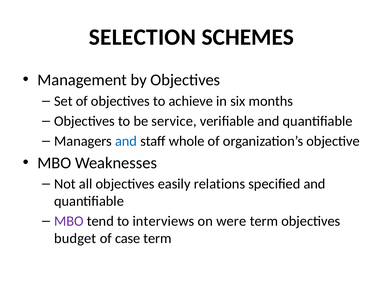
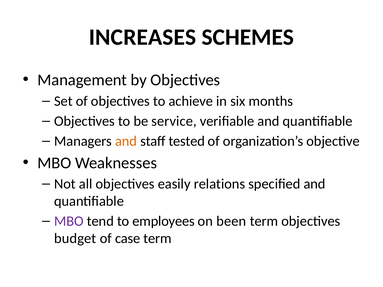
SELECTION: SELECTION -> INCREASES (142, 37)
and colour: blue -> orange (126, 141)
whole: whole -> tested (187, 141)
interviews: interviews -> employees (164, 221)
were: were -> been (231, 221)
